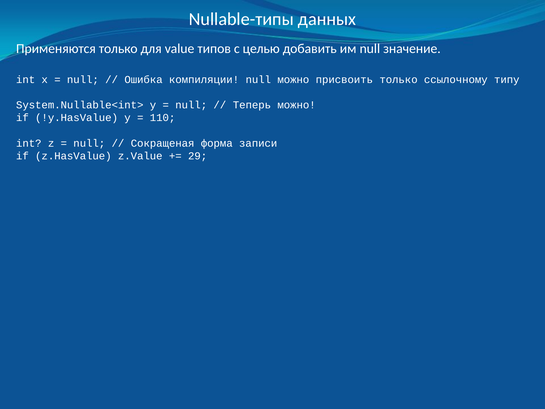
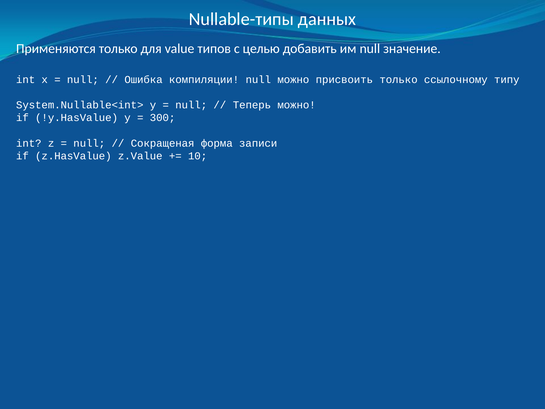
110: 110 -> 300 (163, 118)
29: 29 -> 10 (198, 156)
